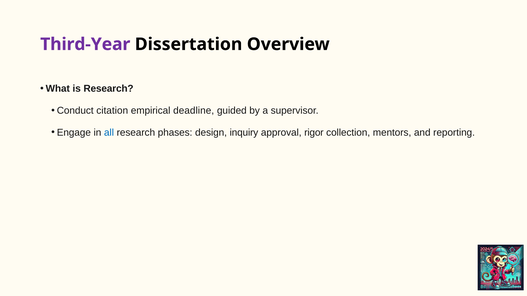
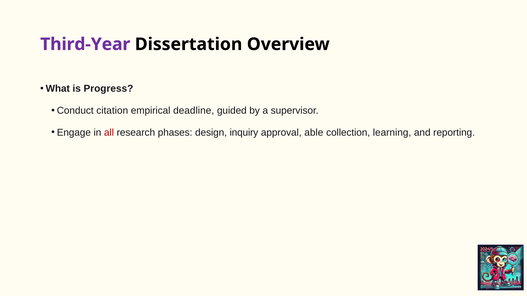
is Research: Research -> Progress (108, 89)
all colour: blue -> red (109, 133)
rigor: rigor -> able (314, 133)
mentors: mentors -> learning (392, 133)
